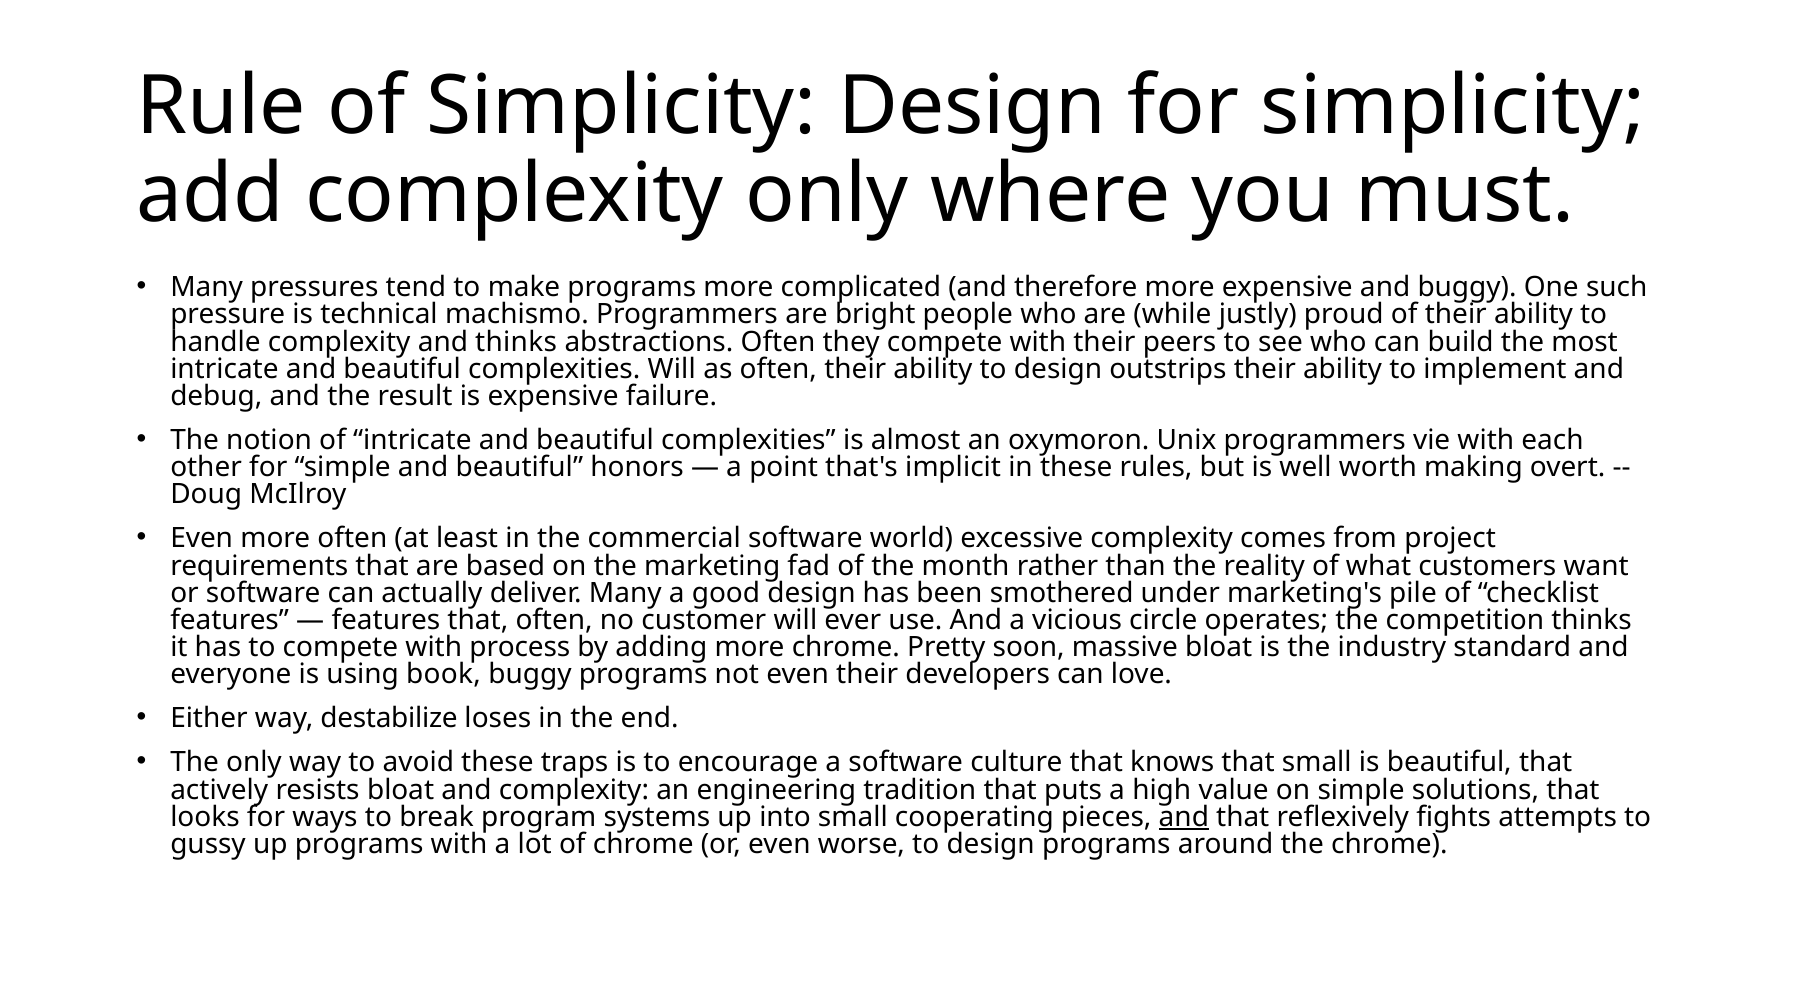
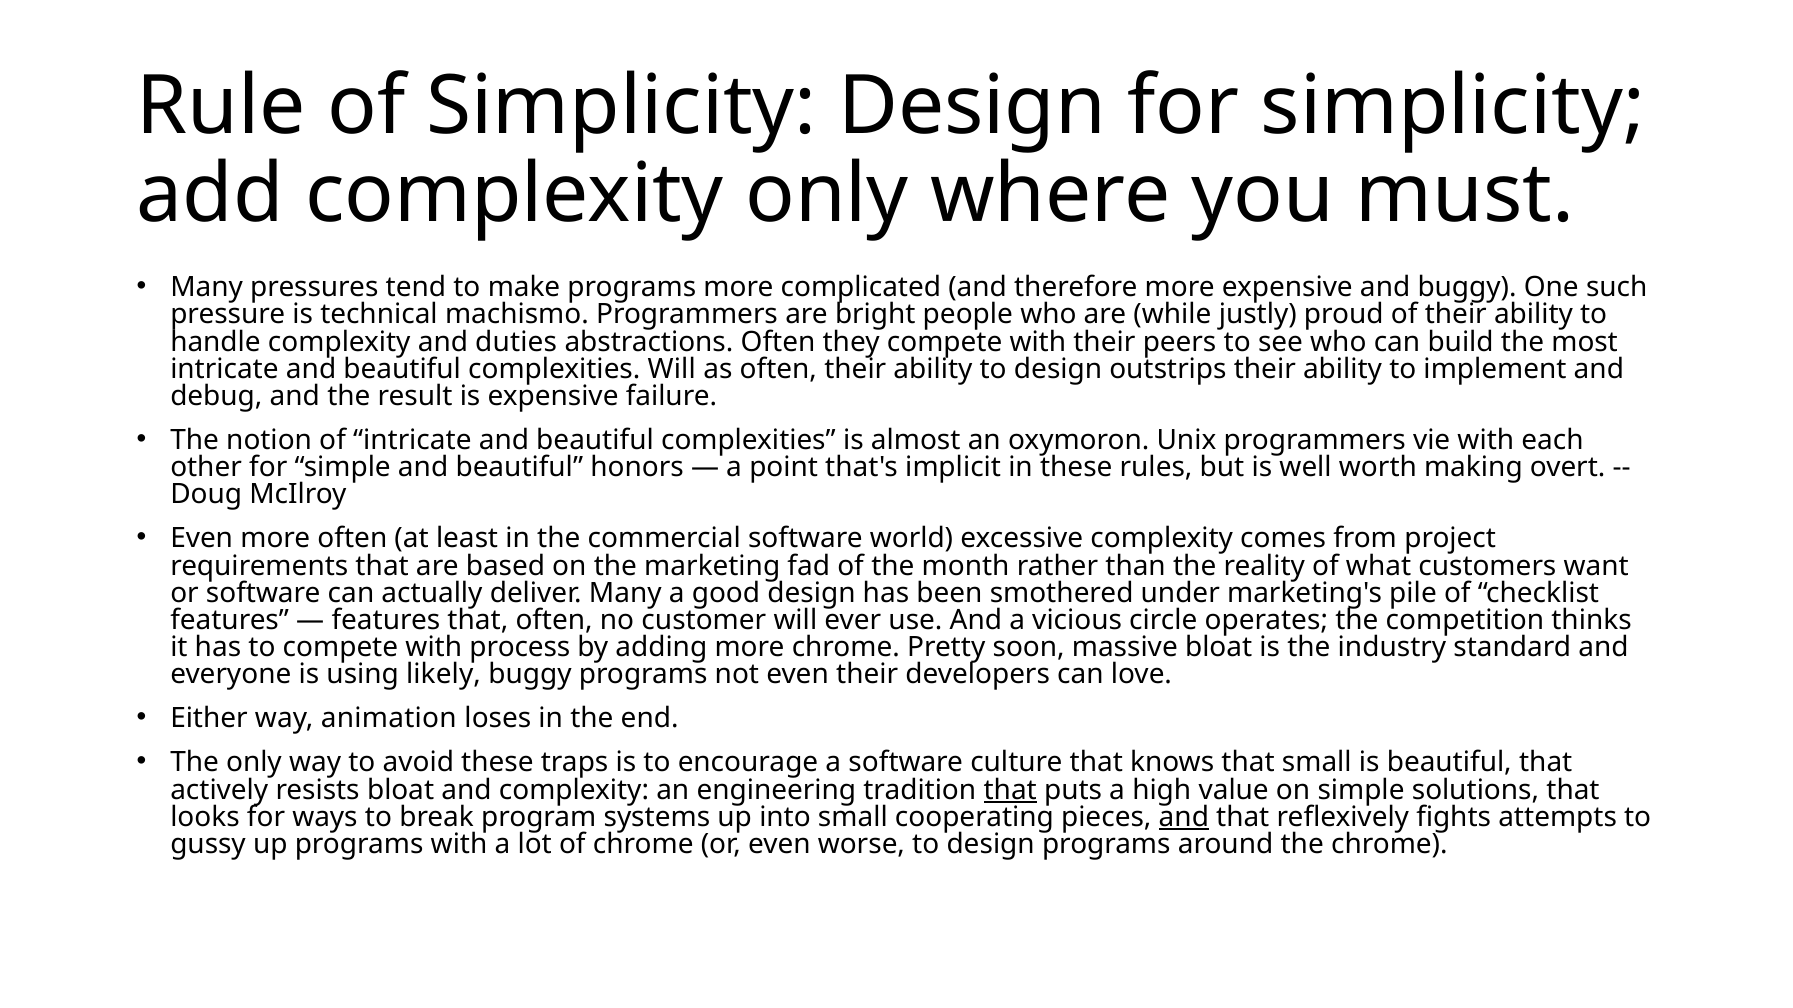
and thinks: thinks -> duties (516, 342)
book: book -> likely (444, 675)
destabilize: destabilize -> animation (389, 719)
that underline: none -> present (1010, 790)
